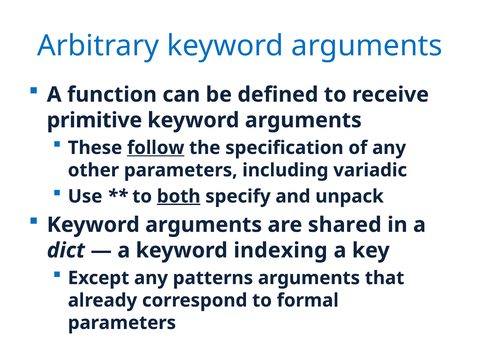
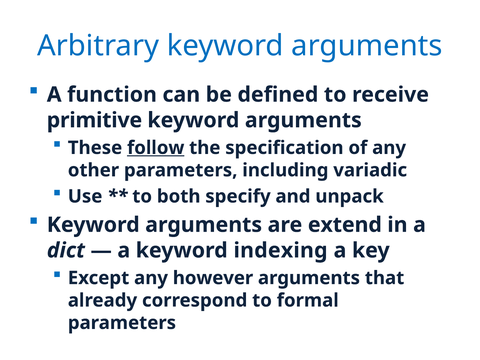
both underline: present -> none (179, 196)
shared: shared -> extend (345, 225)
patterns: patterns -> however (213, 278)
